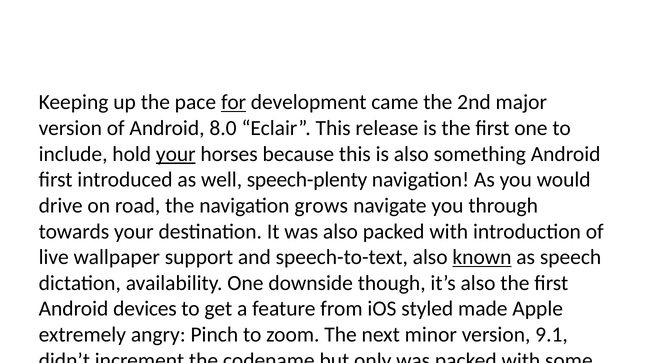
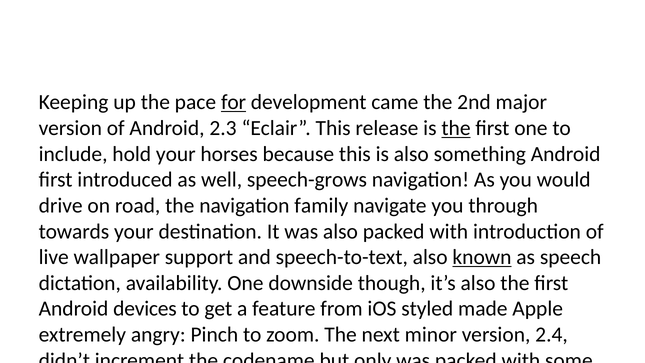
8.0: 8.0 -> 2.3 (223, 128)
the underline: none -> present (456, 128)
your underline: present -> none (176, 154)
speech-plenty: speech-plenty -> speech-grows (307, 180)
grows: grows -> family (321, 205)
9.1: 9.1 -> 2.4 (552, 334)
